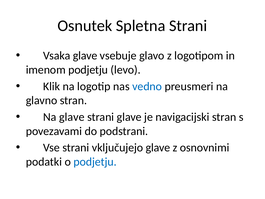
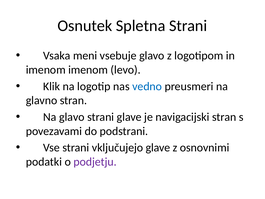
glave: glave -> meni (85, 56)
imenom podjetju: podjetju -> imenom (88, 70)
glave: glave -> glavo (72, 117)
podjetju colour: blue -> purple (95, 162)
